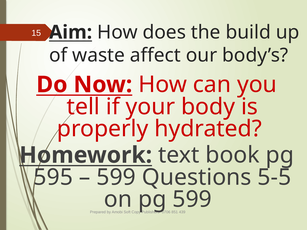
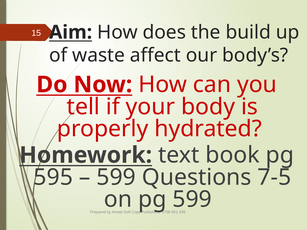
5-5: 5-5 -> 7-5 (274, 177)
